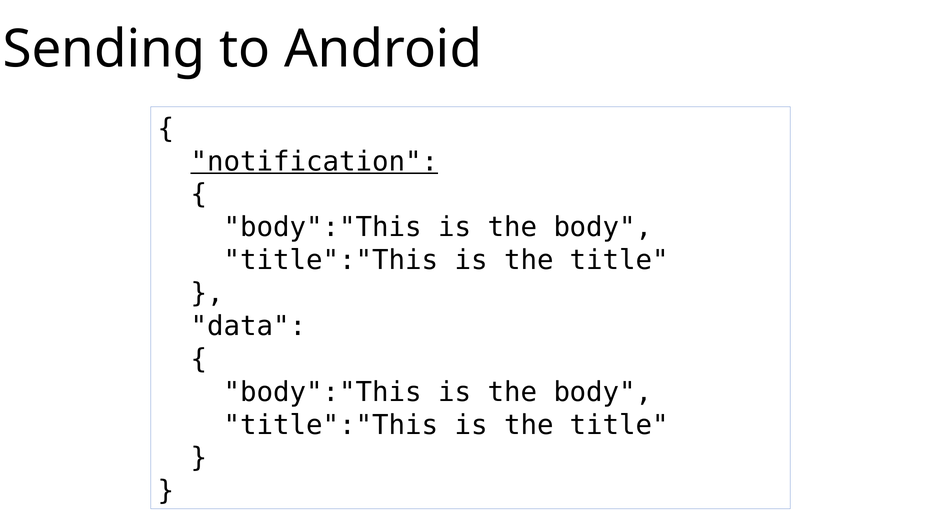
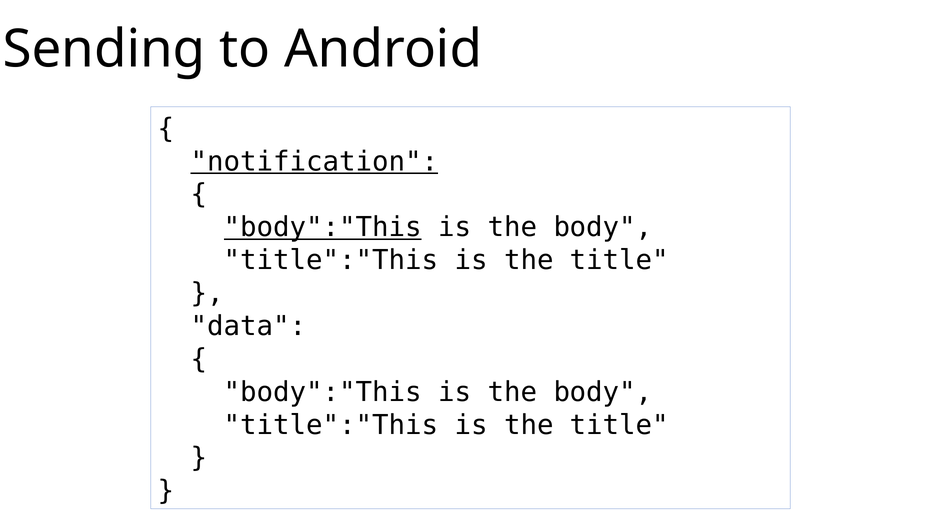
body":"This underline: none -> present (323, 228)
